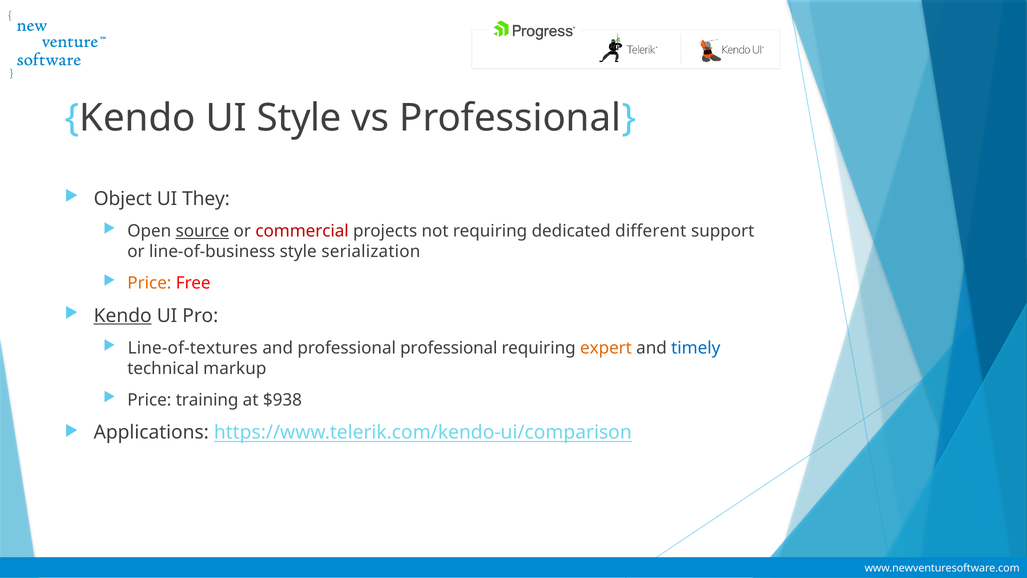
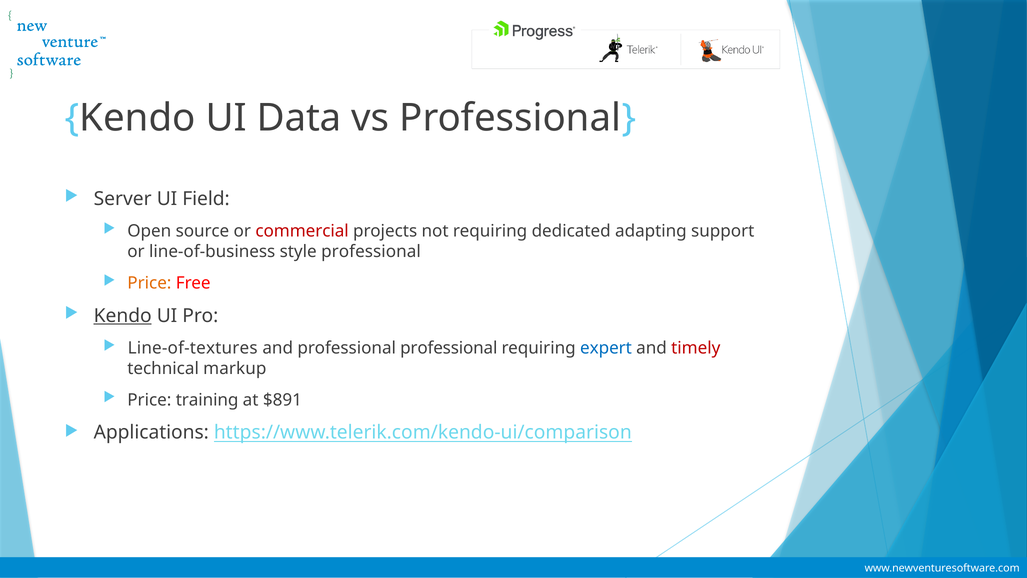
UI Style: Style -> Data (299, 118)
Object: Object -> Server (123, 199)
They: They -> Field (206, 199)
source underline: present -> none (202, 231)
different: different -> adapting (651, 231)
style serialization: serialization -> professional (371, 252)
expert colour: orange -> blue (606, 348)
timely colour: blue -> red (696, 348)
$938: $938 -> $891 (282, 400)
